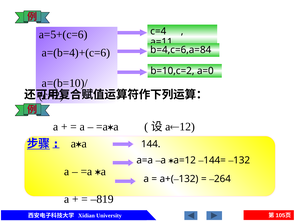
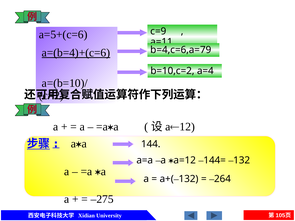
c=4: c=4 -> c=9 (158, 31)
b=4,c=6,a=84: b=4,c=6,a=84 -> b=4,c=6,a=79 (181, 50)
a=(b=4)+(c=6 underline: none -> present (76, 53)
a=0: a=0 -> a=4 (205, 71)
–819: –819 -> –275 (102, 199)
